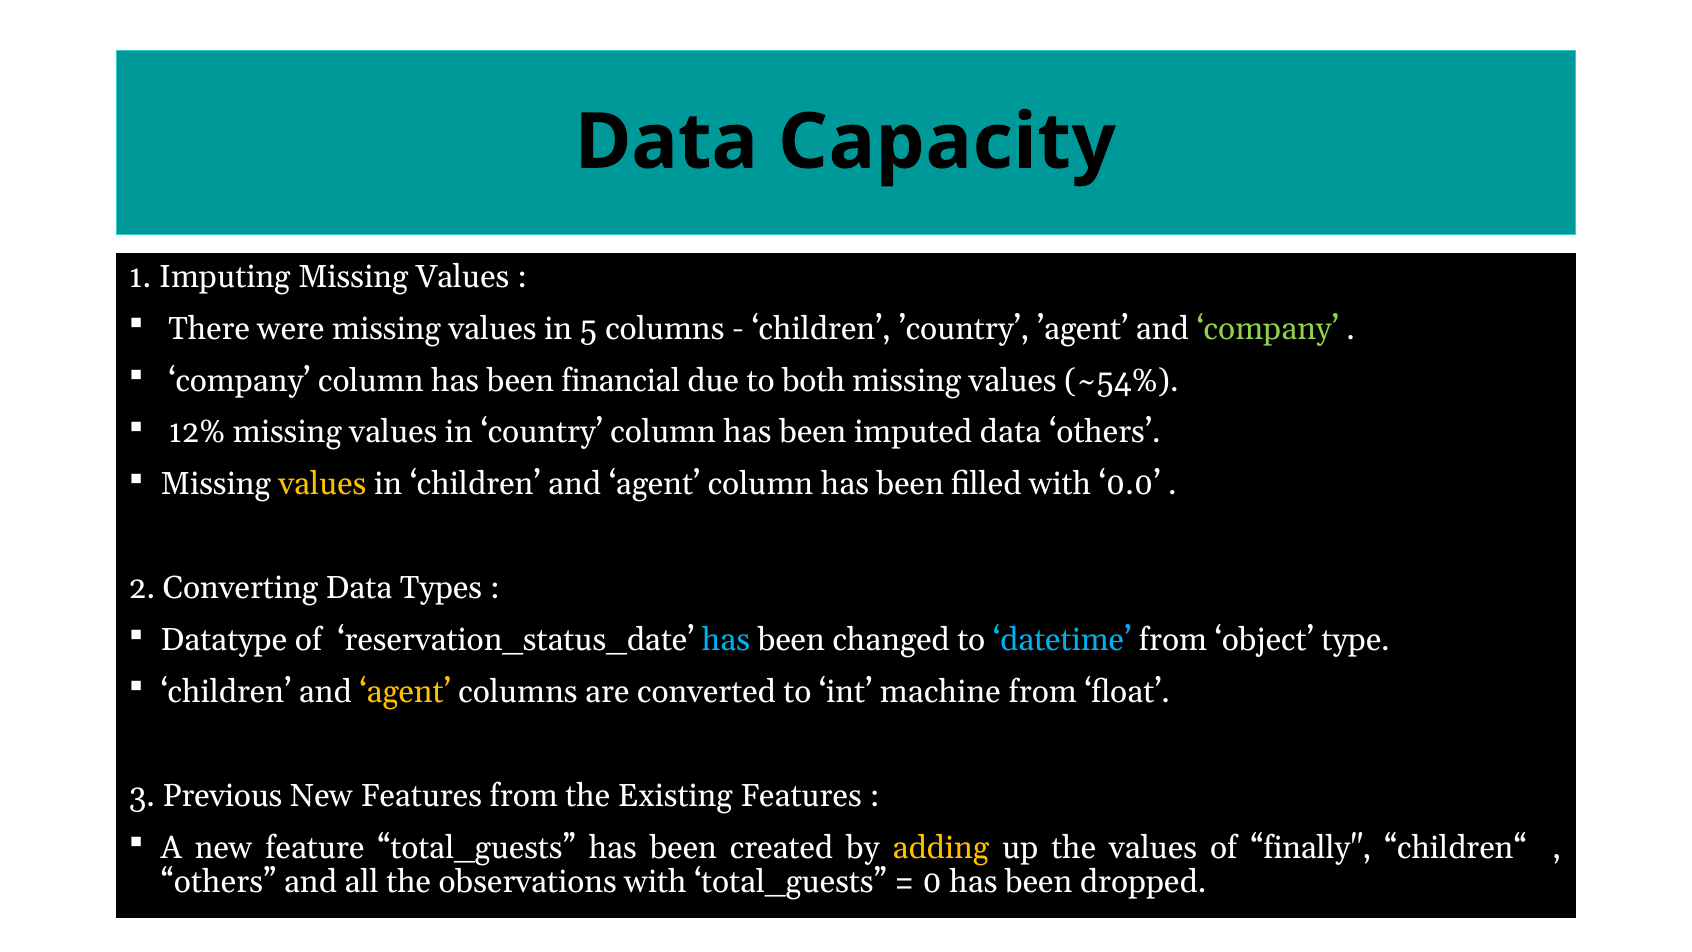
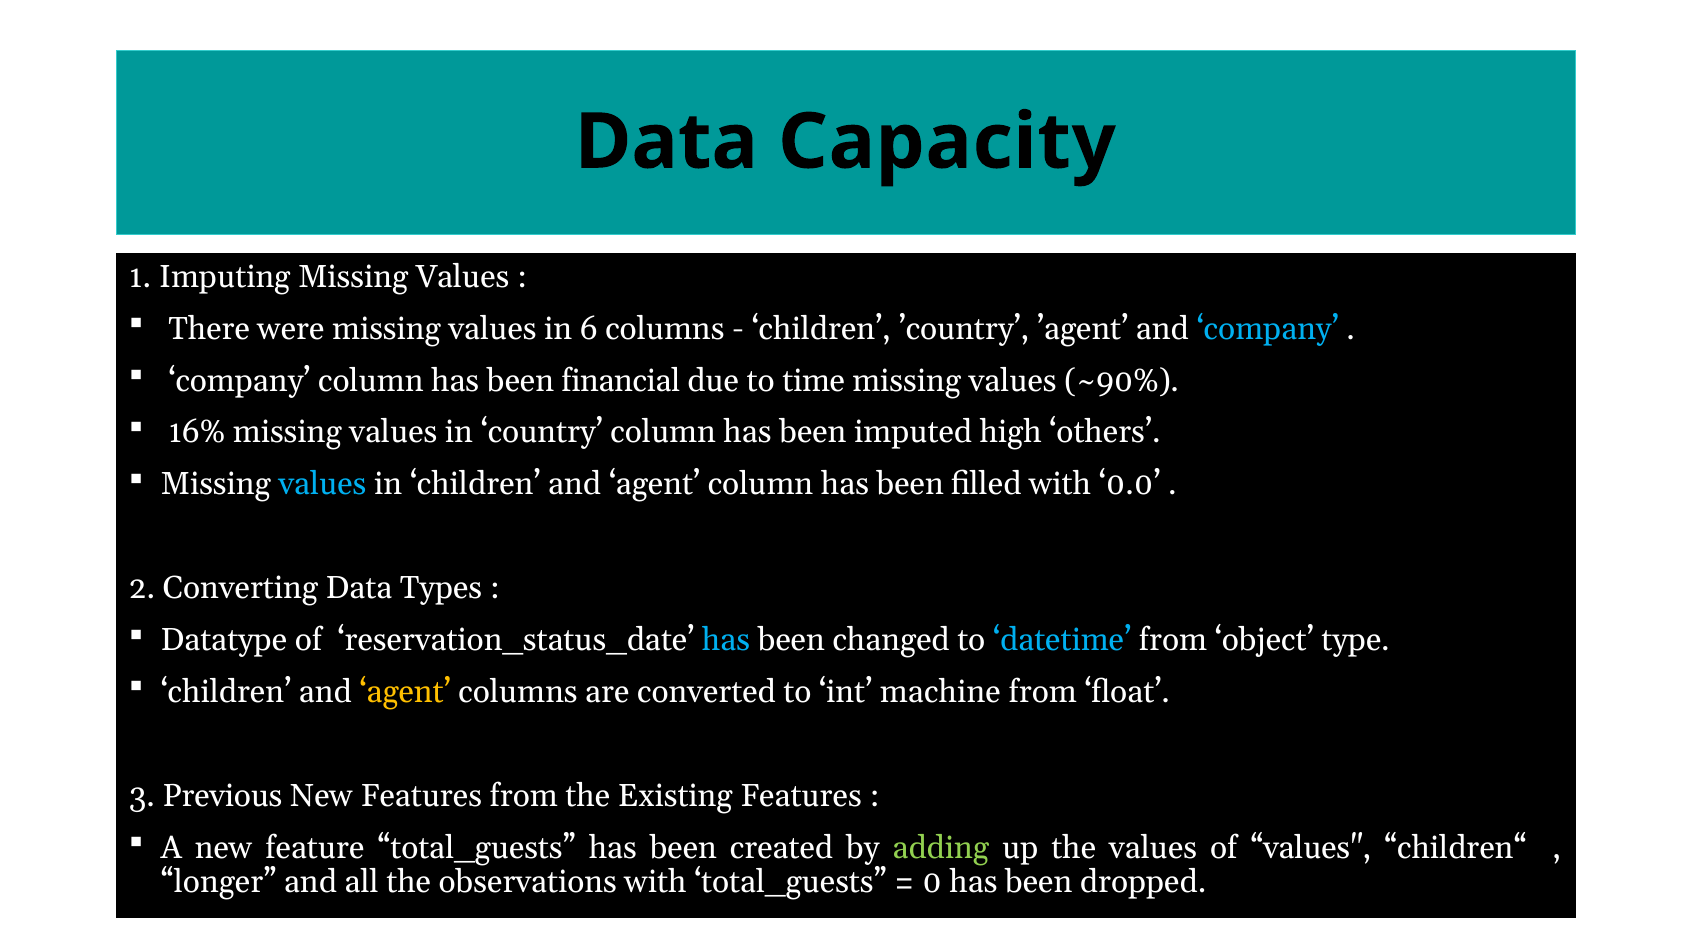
5: 5 -> 6 (589, 329)
company colour: light green -> light blue (1268, 329)
both: both -> time (814, 380)
~54%: ~54% -> ~90% (1122, 380)
12%: 12% -> 16% (197, 432)
imputed data: data -> high (1011, 432)
values colour: yellow -> light blue (322, 484)
adding colour: yellow -> light green (941, 848)
of finally: finally -> values (1311, 848)
others: others -> longer (219, 882)
